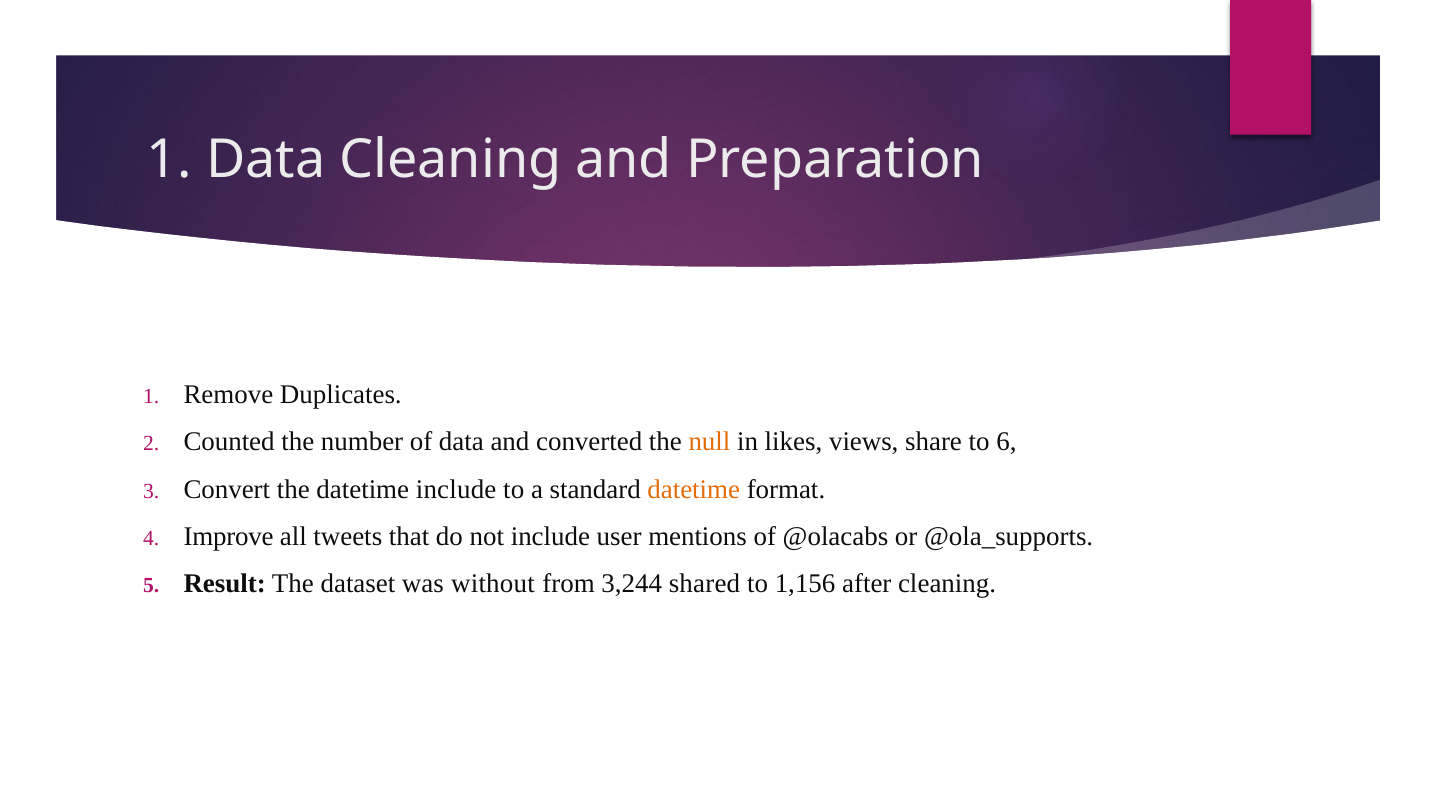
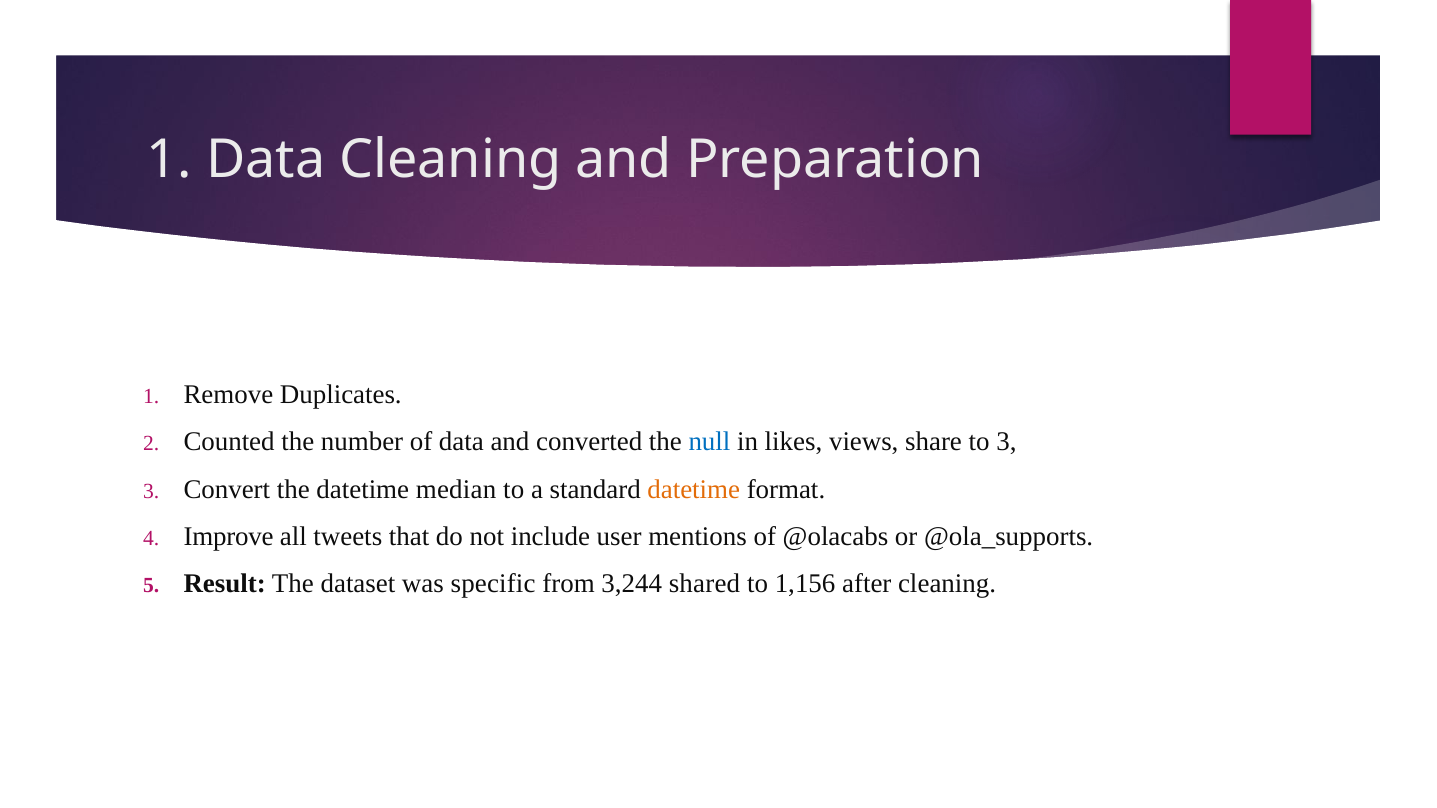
null colour: orange -> blue (709, 442)
to 6: 6 -> 3 (1006, 442)
datetime include: include -> median (456, 490)
without: without -> specific (493, 584)
